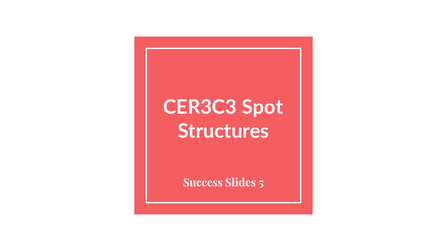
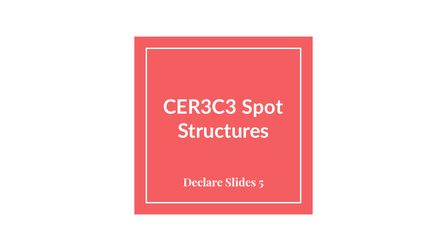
Success: Success -> Declare (203, 183)
